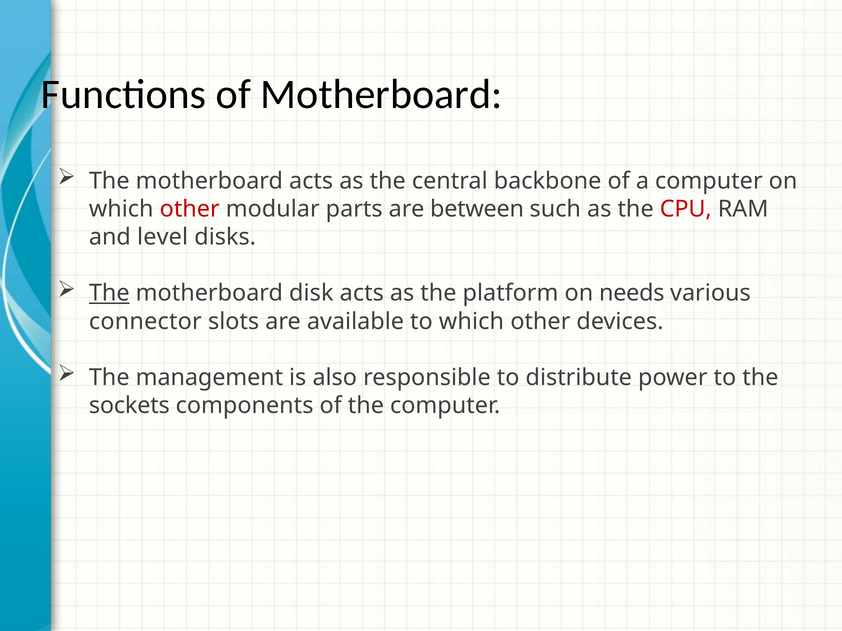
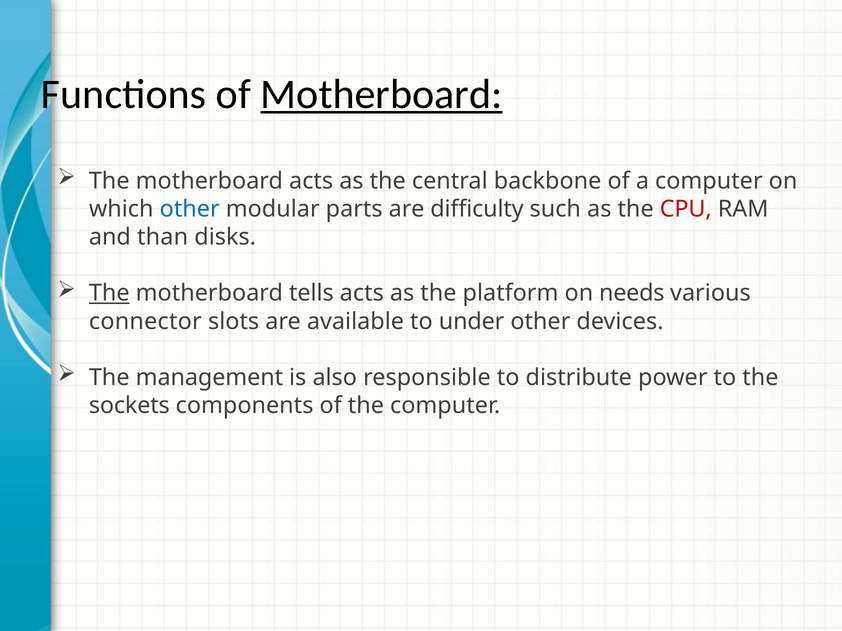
Motherboard underline: none -> present (381, 94)
other colour: red -> blue (190, 209)
between: between -> difficulty (477, 209)
level: level -> than (163, 237)
disk: disk -> tells (311, 294)
to which: which -> under (472, 322)
